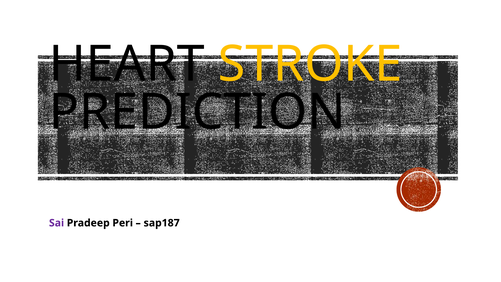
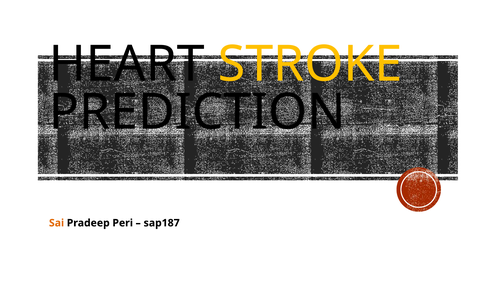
Sai colour: purple -> orange (57, 223)
